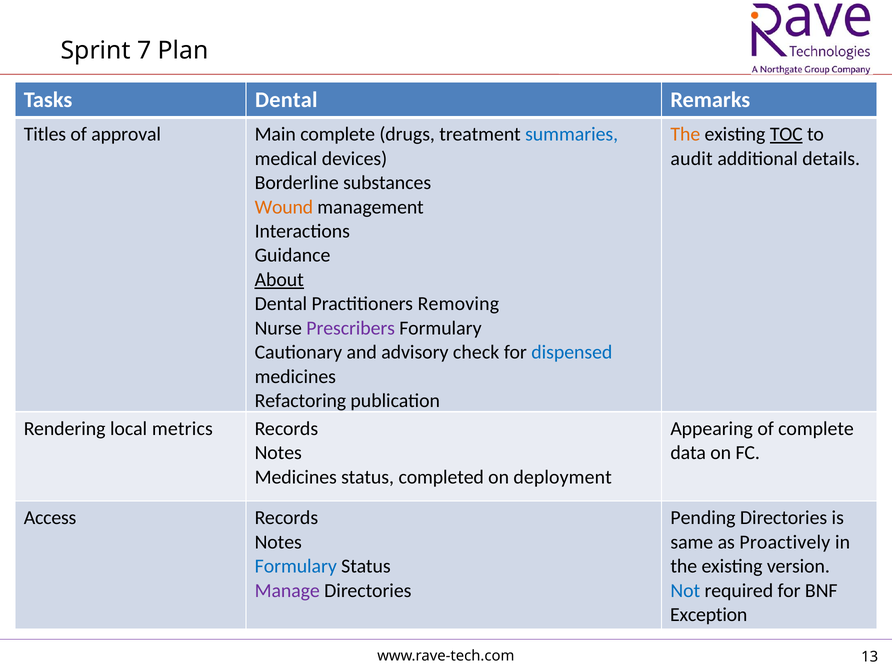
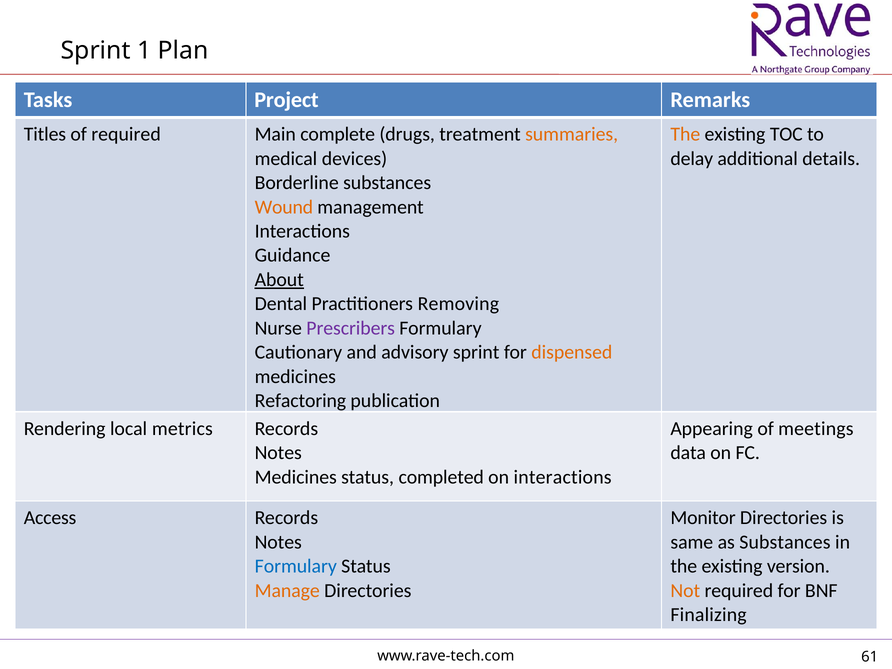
7: 7 -> 1 (144, 51)
Tasks Dental: Dental -> Project (287, 100)
of approval: approval -> required (126, 134)
summaries colour: blue -> orange (572, 134)
TOC underline: present -> none (786, 134)
audit: audit -> delay (692, 159)
advisory check: check -> sprint (476, 352)
dispensed colour: blue -> orange (572, 352)
of complete: complete -> meetings (816, 429)
on deployment: deployment -> interactions (563, 477)
Pending: Pending -> Monitor (703, 518)
as Proactively: Proactively -> Substances (785, 542)
Manage colour: purple -> orange (287, 591)
Not colour: blue -> orange (685, 591)
Exception: Exception -> Finalizing (709, 615)
13: 13 -> 61 (870, 657)
